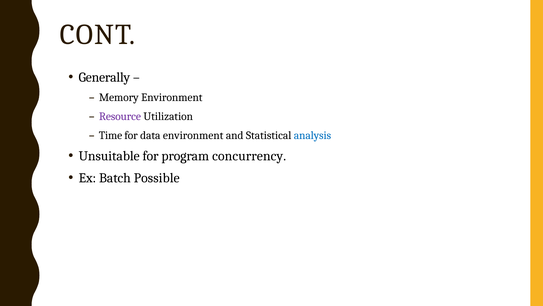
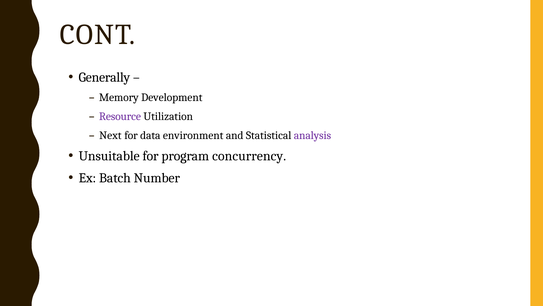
Memory Environment: Environment -> Development (172, 97)
Time: Time -> Next (110, 135)
analysis colour: blue -> purple (312, 135)
Possible: Possible -> Number (157, 178)
